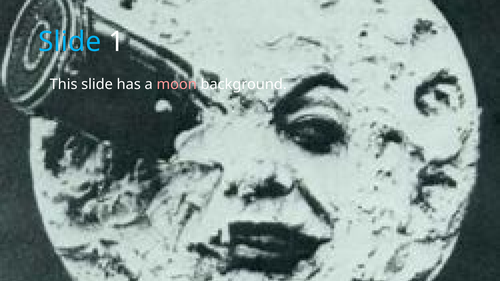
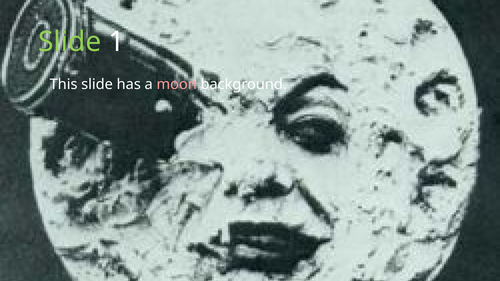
Slide colour: light blue -> light green (70, 42)
